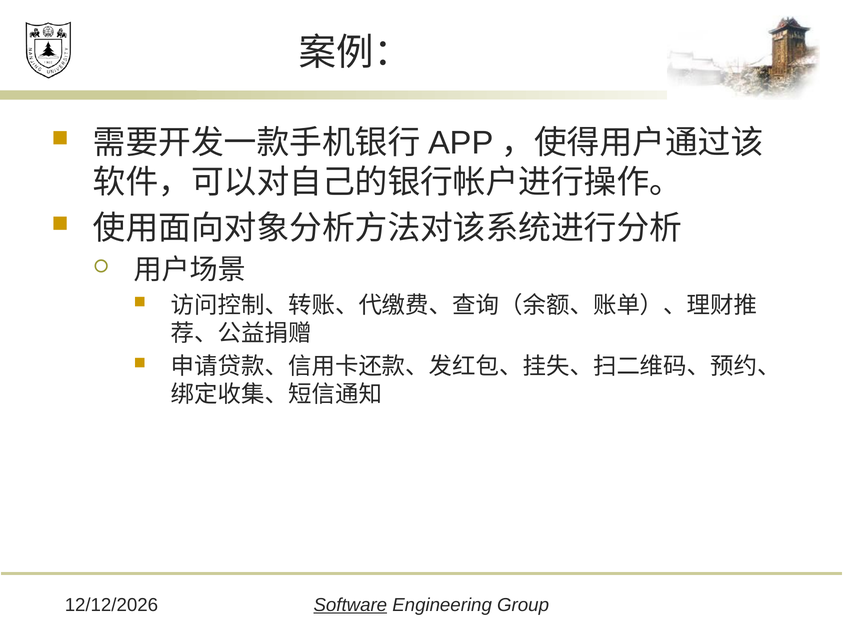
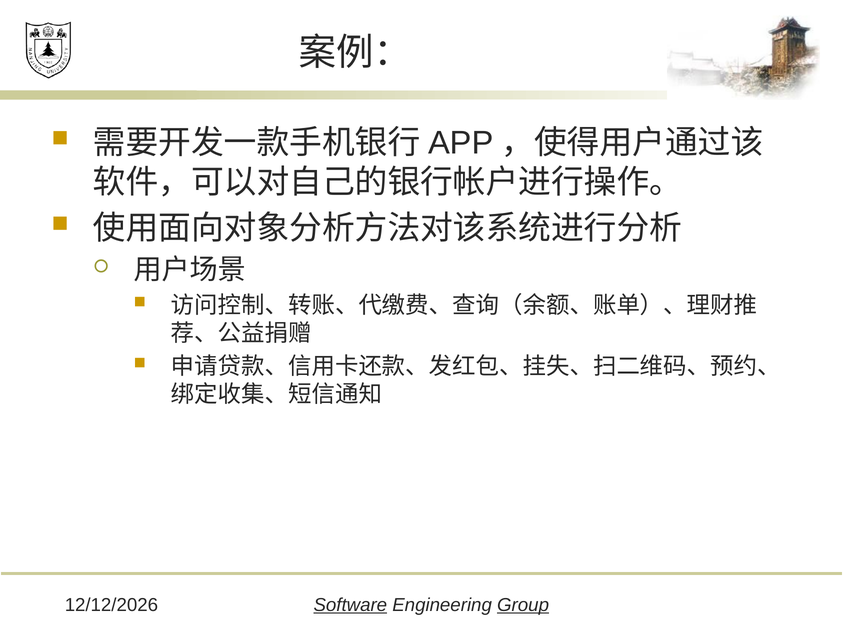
Group underline: none -> present (523, 605)
